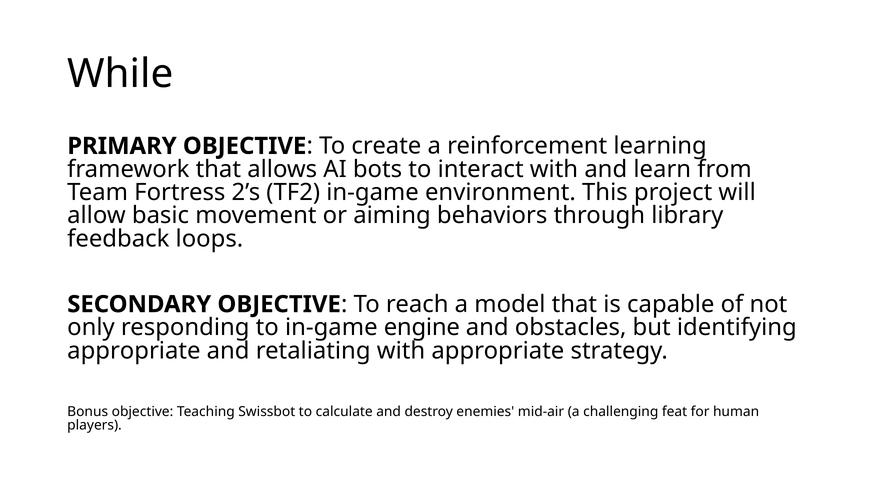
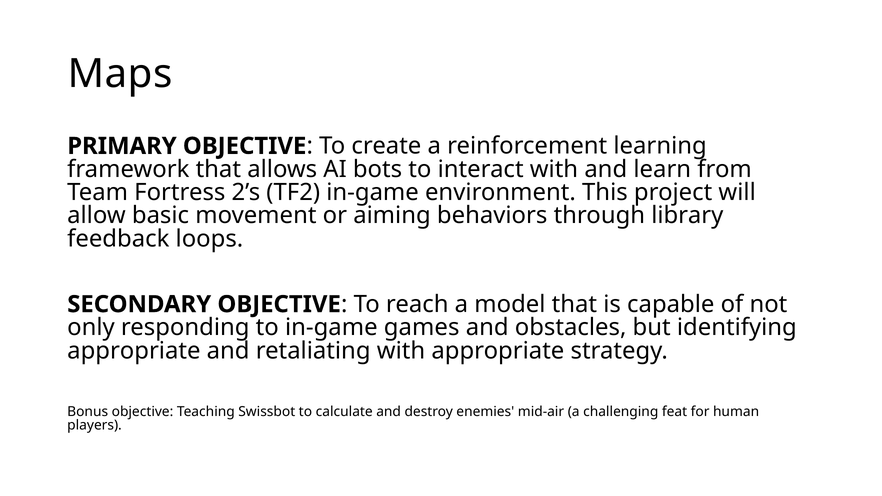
While: While -> Maps (120, 74)
engine: engine -> games (422, 328)
